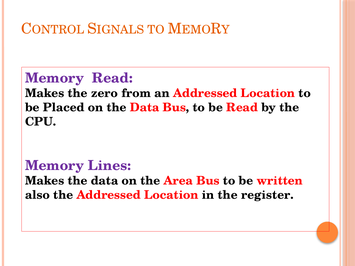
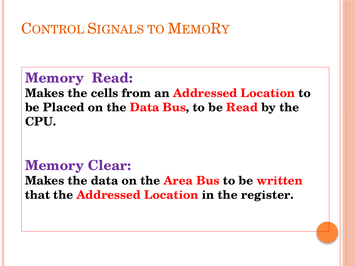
zero: zero -> cells (105, 93)
Lines: Lines -> Clear (109, 166)
also: also -> that (38, 195)
